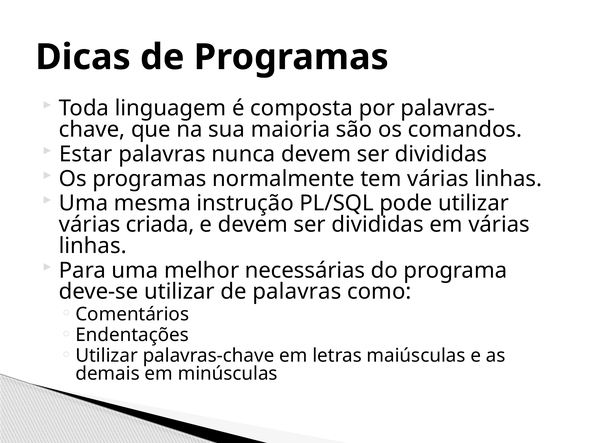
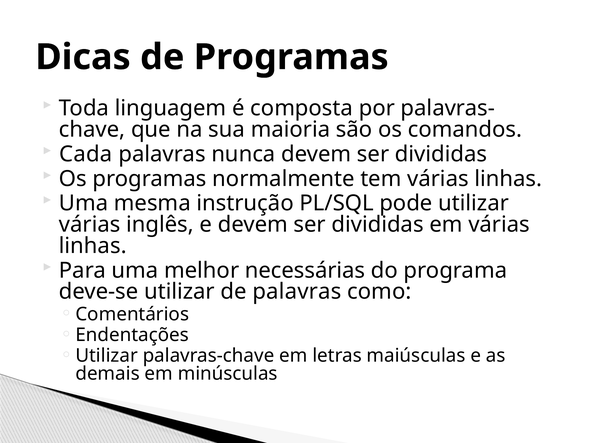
Estar: Estar -> Cada (86, 154)
criada: criada -> inglês (160, 224)
